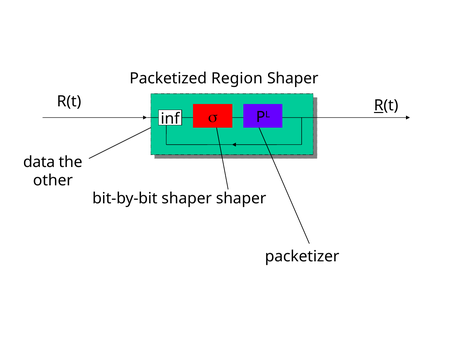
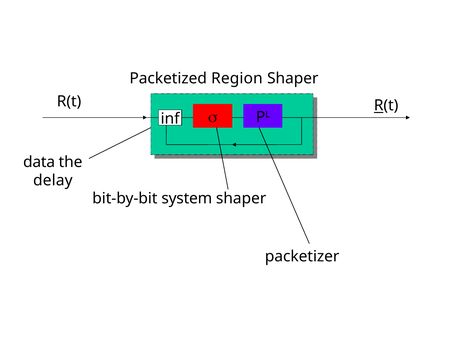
other: other -> delay (53, 180)
bit-by-bit shaper: shaper -> system (187, 198)
